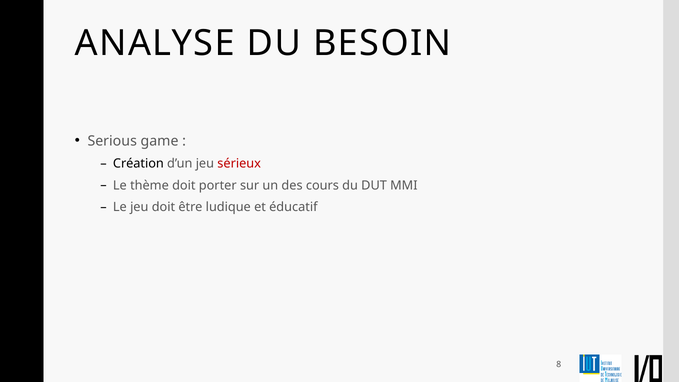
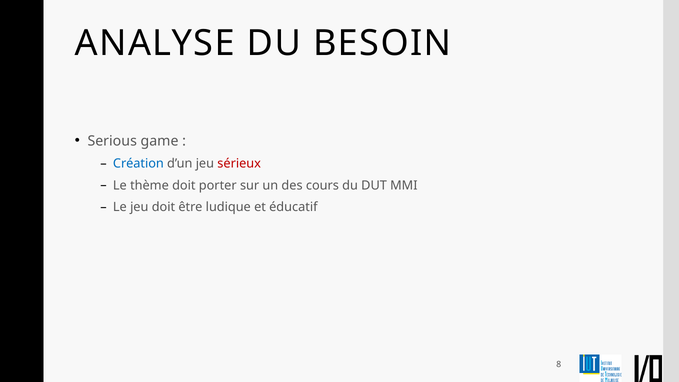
Création colour: black -> blue (138, 164)
